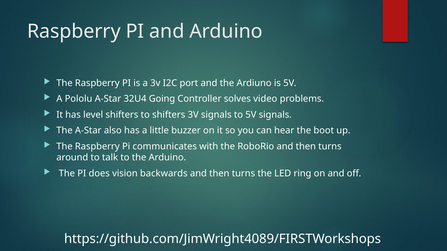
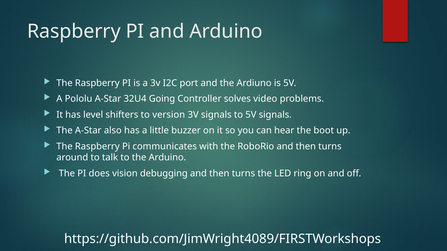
to shifters: shifters -> version (169, 115)
backwards: backwards -> debugging (164, 174)
